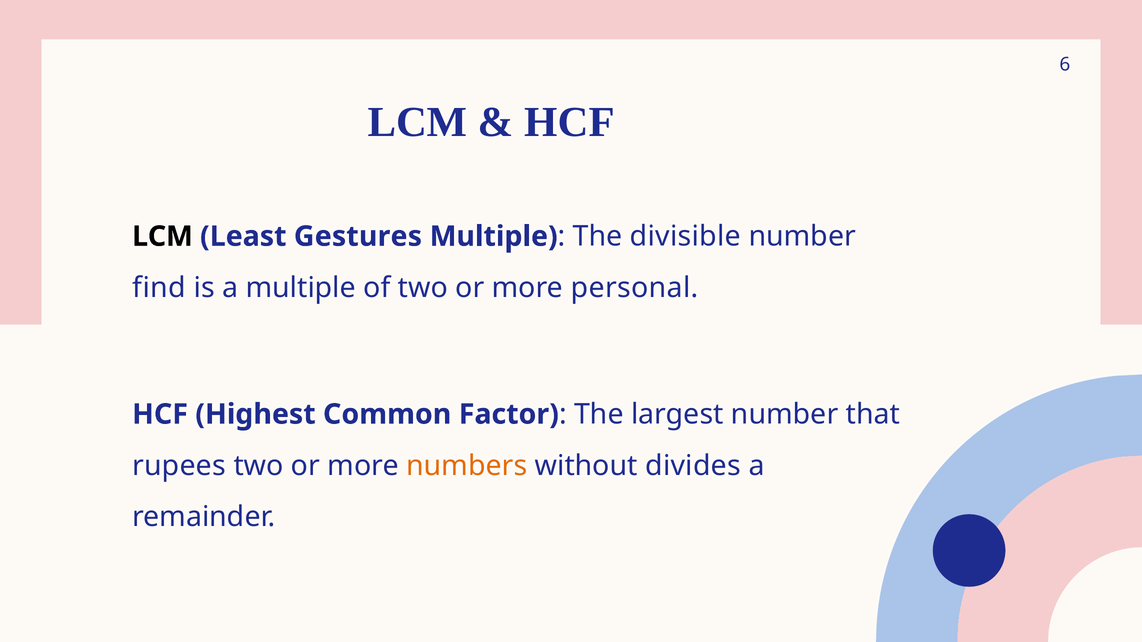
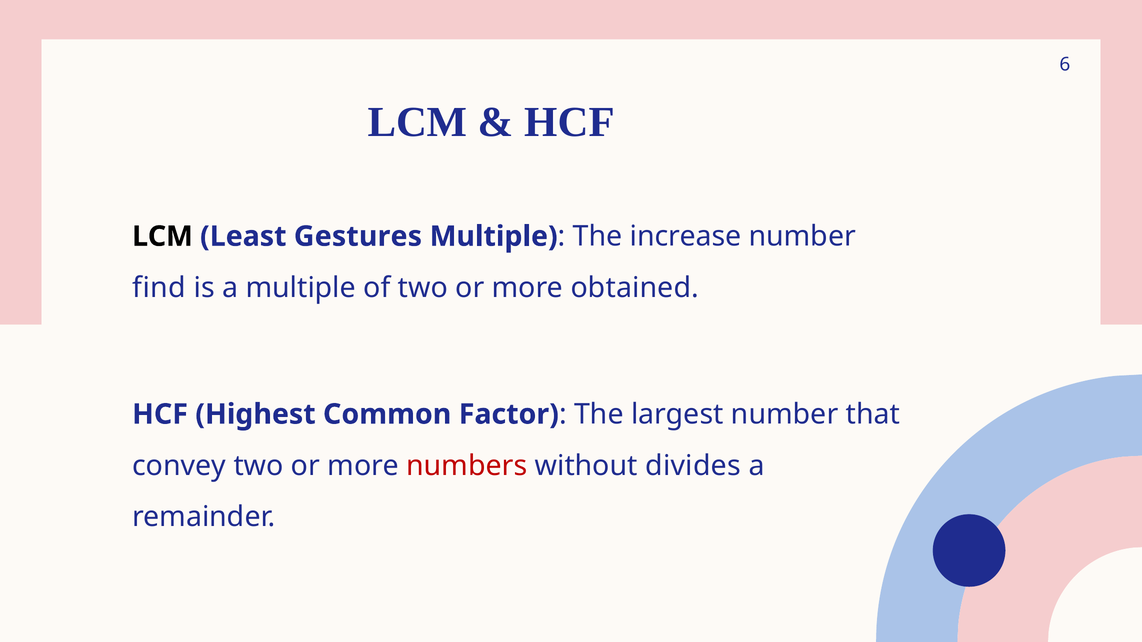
divisible: divisible -> increase (686, 237)
personal: personal -> obtained (635, 288)
rupees: rupees -> convey (179, 466)
numbers colour: orange -> red (467, 466)
